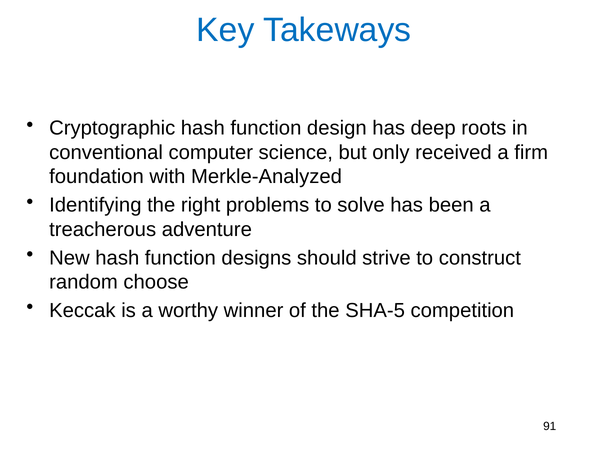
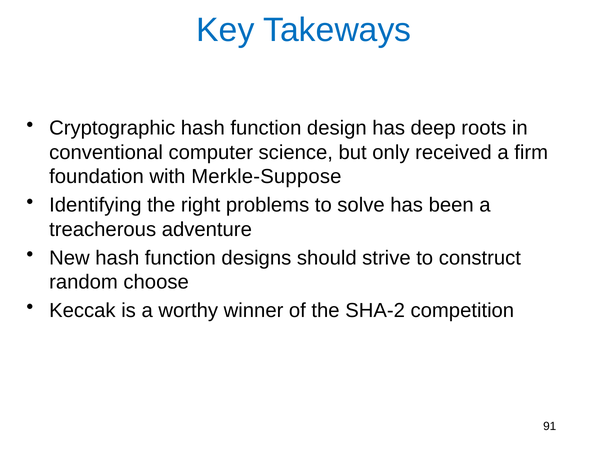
Merkle-Analyzed: Merkle-Analyzed -> Merkle-Suppose (266, 177)
SHA-5: SHA-5 -> SHA-2 (375, 310)
